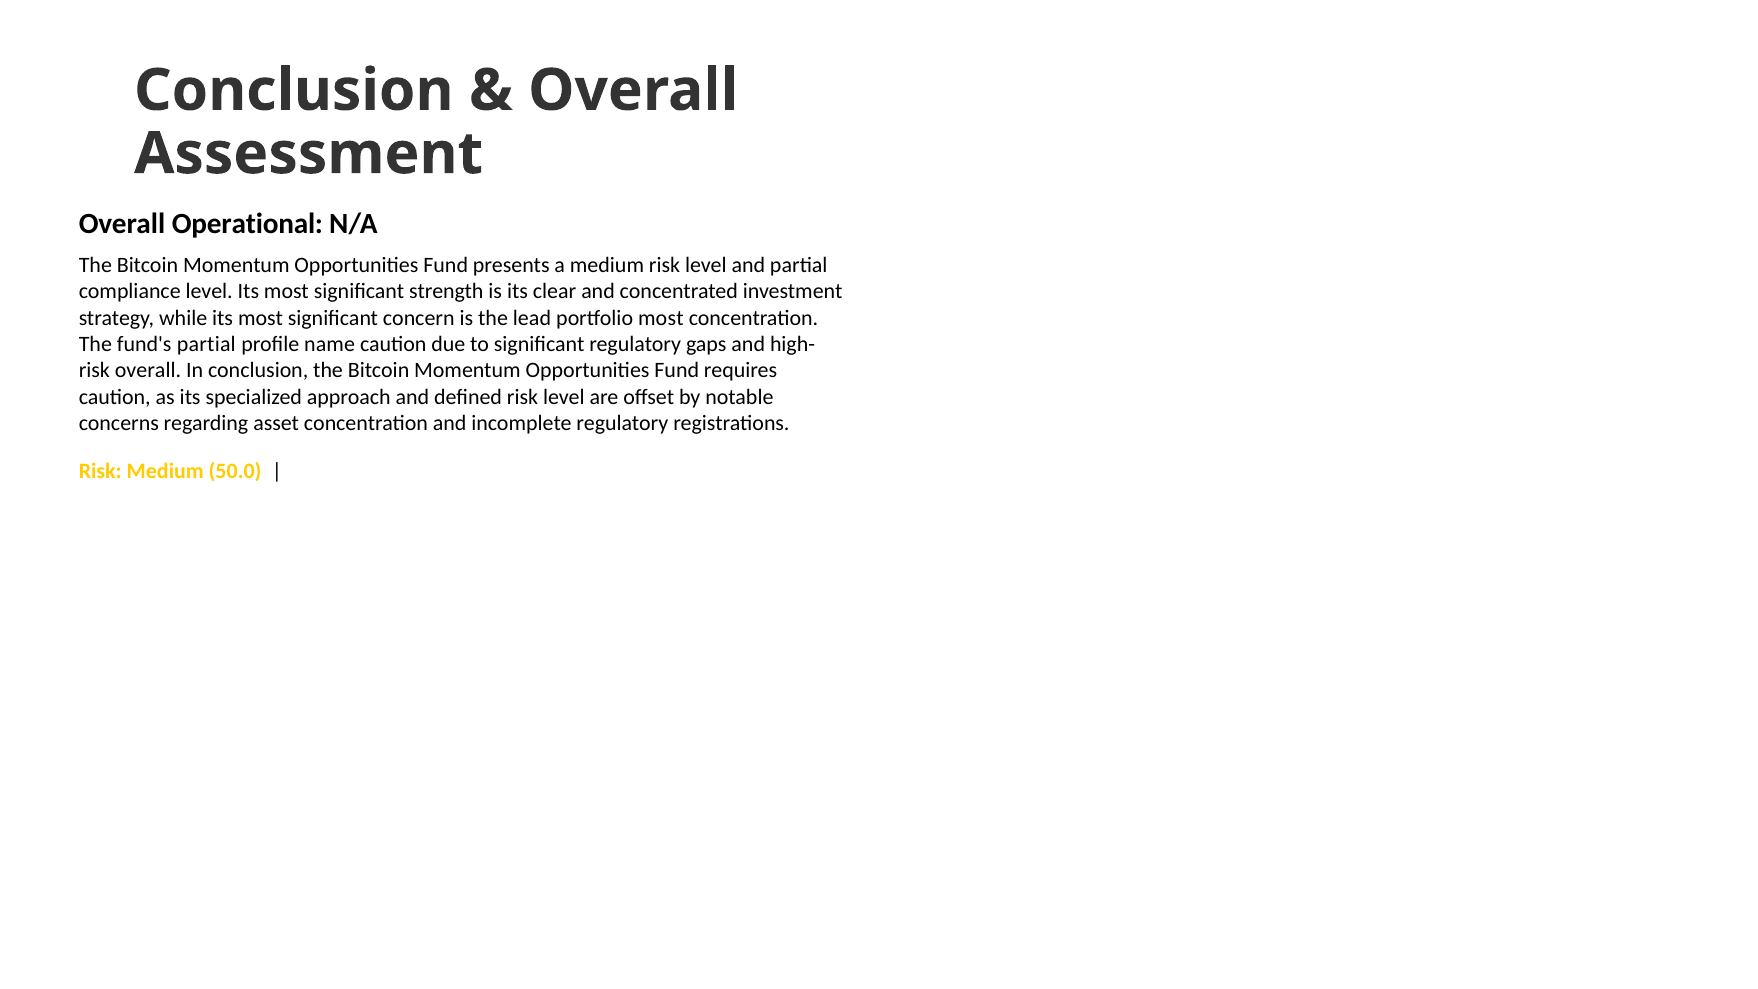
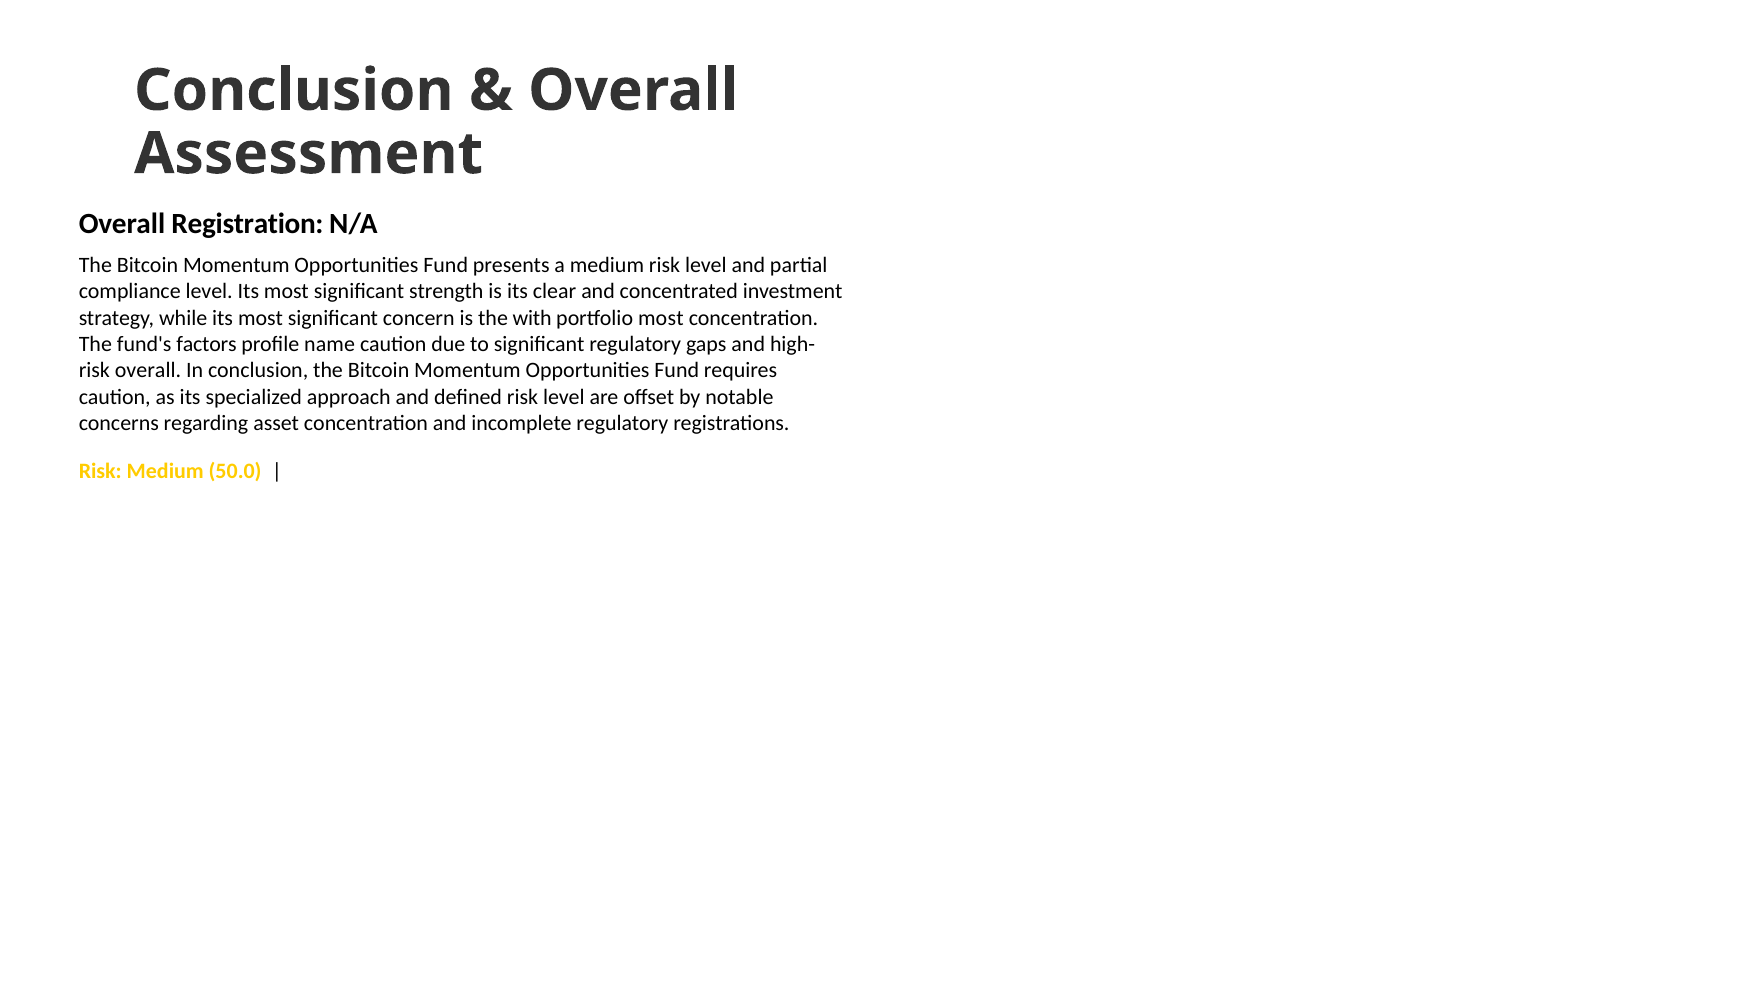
Operational: Operational -> Registration (247, 224)
lead: lead -> with (532, 318)
fund's partial: partial -> factors (207, 344)
